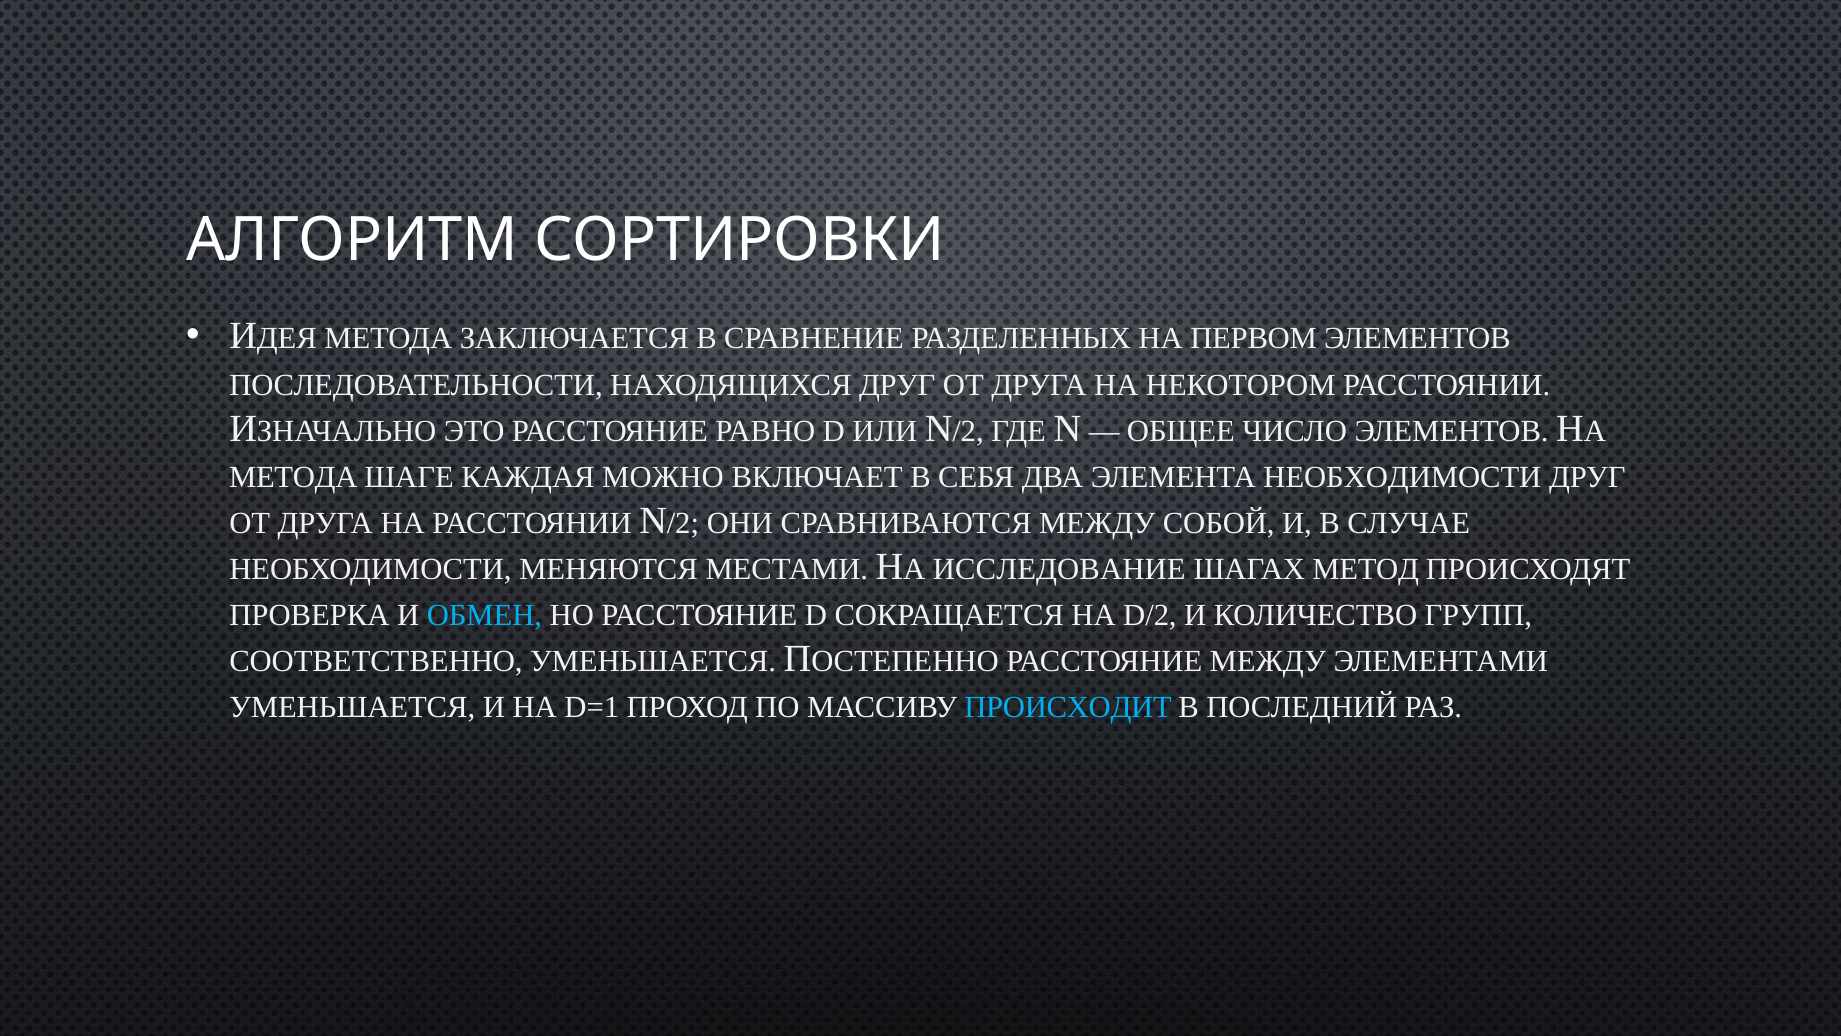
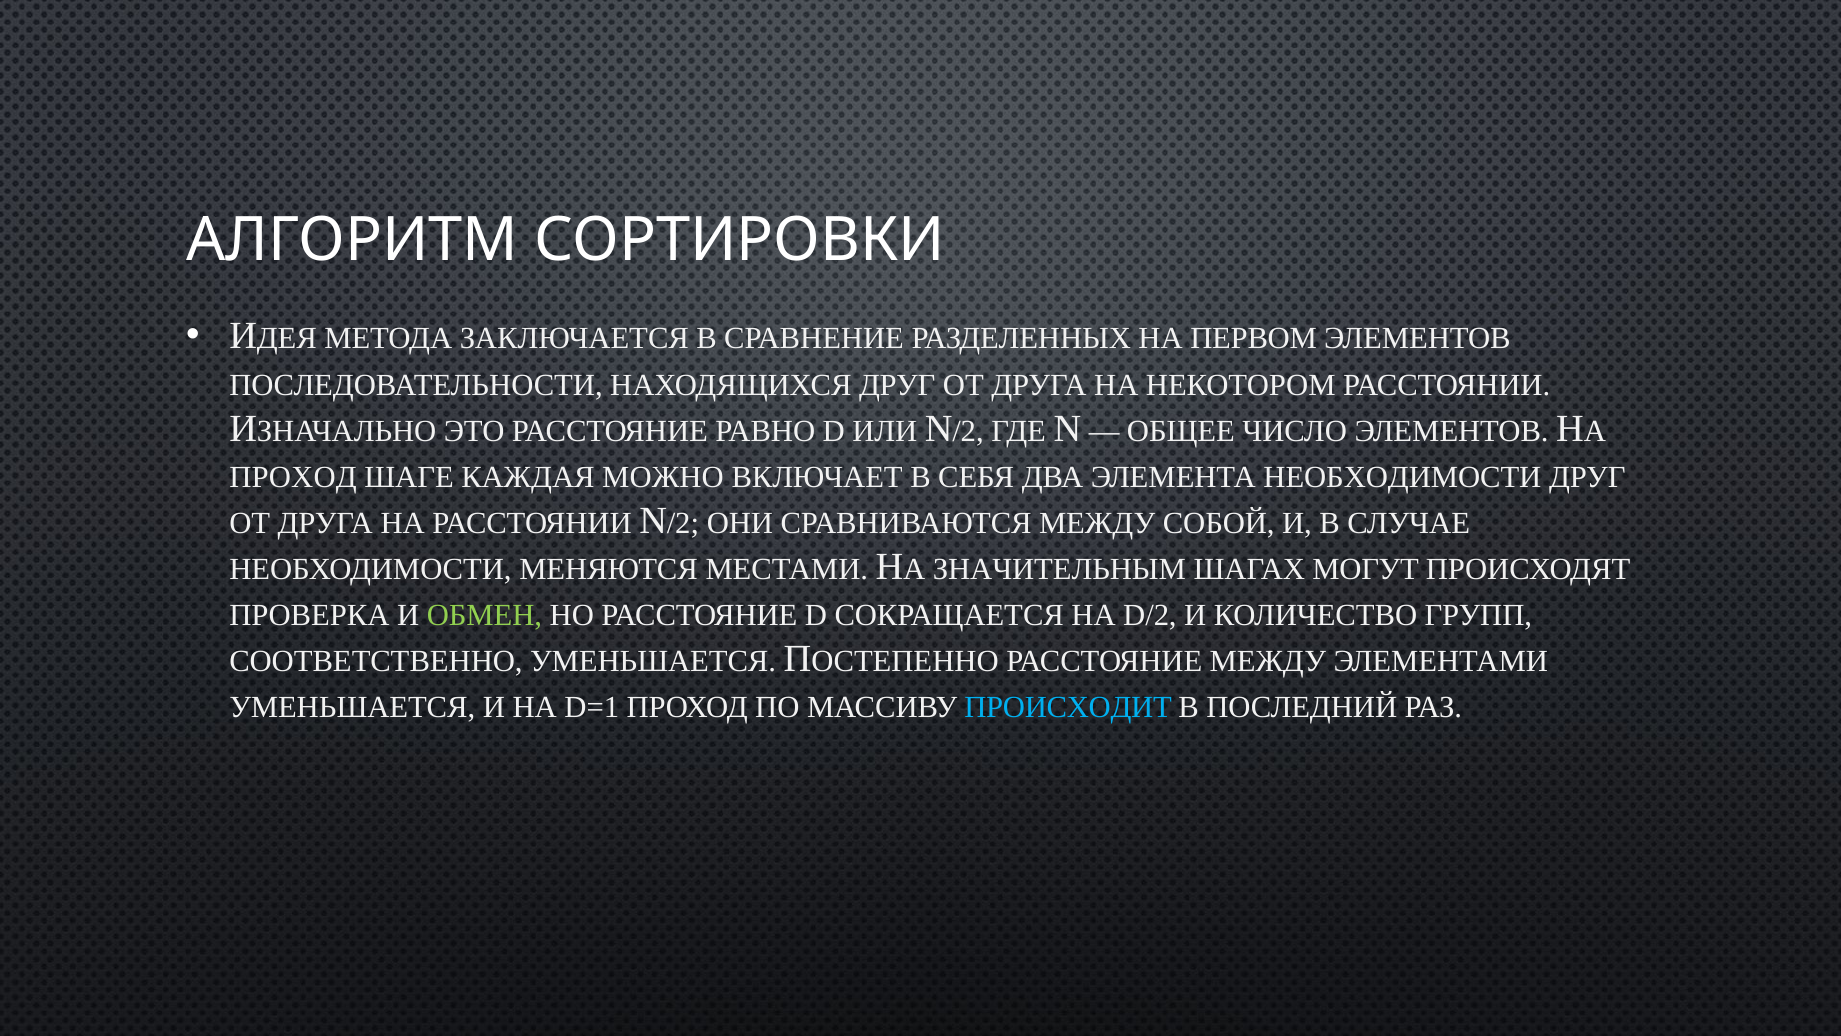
МЕТОДА: МЕТОДА -> ПРОХОД (293, 477)
ИССЛЕДОВАНИЕ: ИССЛЕДОВАНИЕ -> ЗНАЧИТЕЛЬНЫМ (1059, 569)
МЕТОД: МЕТОД -> МОГУТ (1366, 569)
ОБМЕН colour: light blue -> light green (484, 615)
